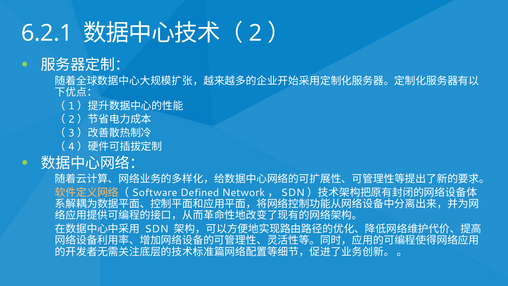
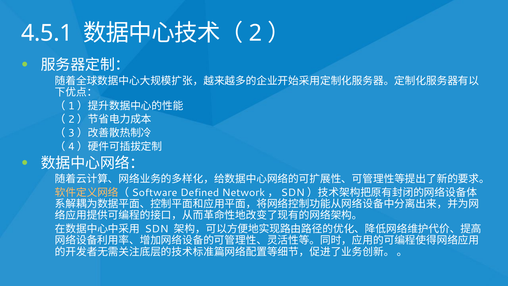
6.2.1: 6.2.1 -> 4.5.1 (47, 33)
